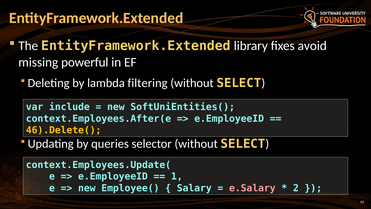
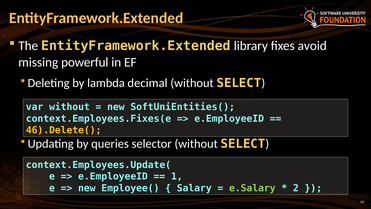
filtering: filtering -> decimal (148, 83)
var include: include -> without (69, 107)
context.Employees.After(e: context.Employees.After(e -> context.Employees.Fixes(e (98, 118)
e.Salary colour: pink -> light green (252, 188)
